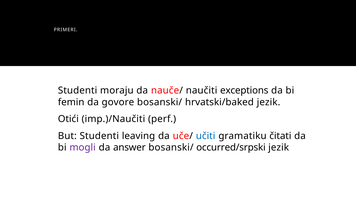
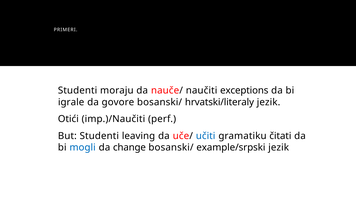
femin: femin -> igrale (71, 102)
hrvatski/baked: hrvatski/baked -> hrvatski/literaly (219, 102)
mogli colour: purple -> blue (83, 148)
answer: answer -> change (129, 148)
occurred/srpski: occurred/srpski -> example/srpski (231, 148)
